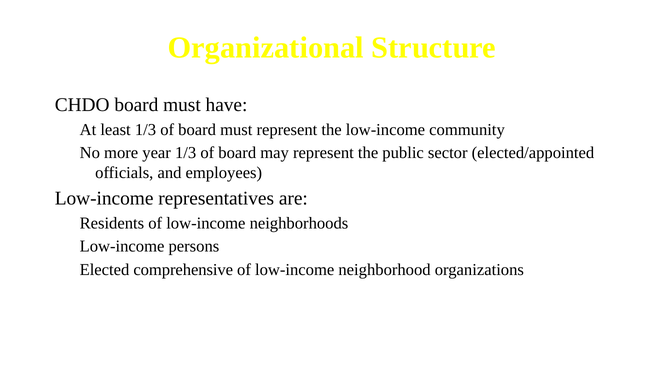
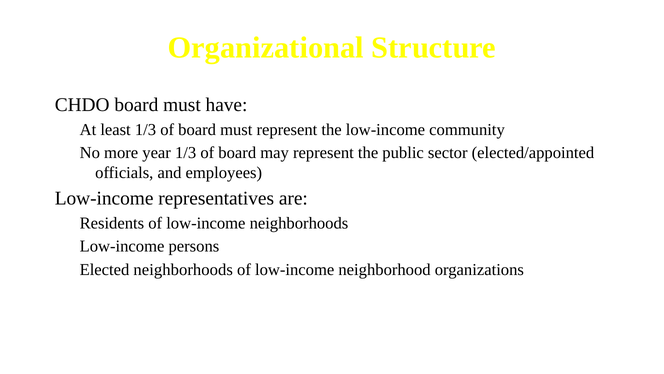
Elected comprehensive: comprehensive -> neighborhoods (183, 269)
